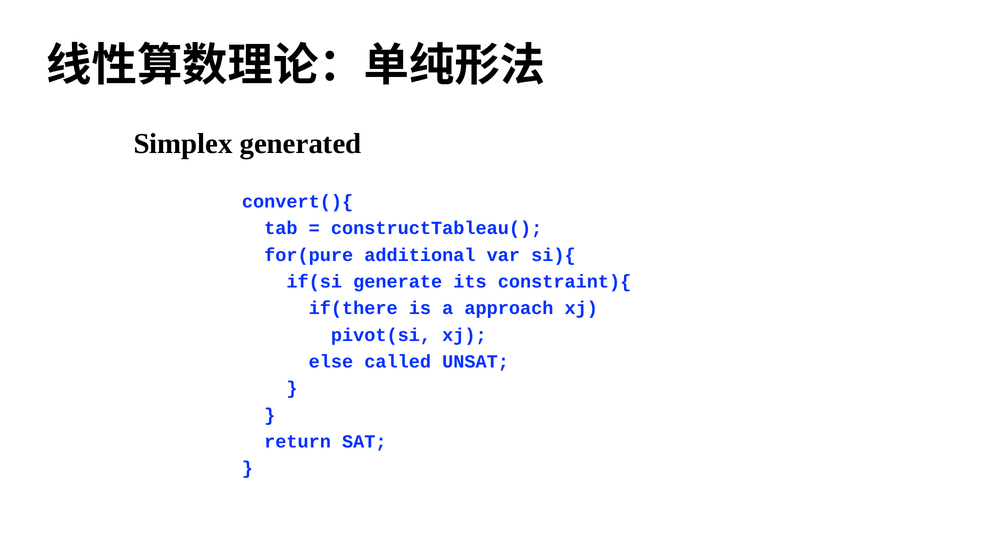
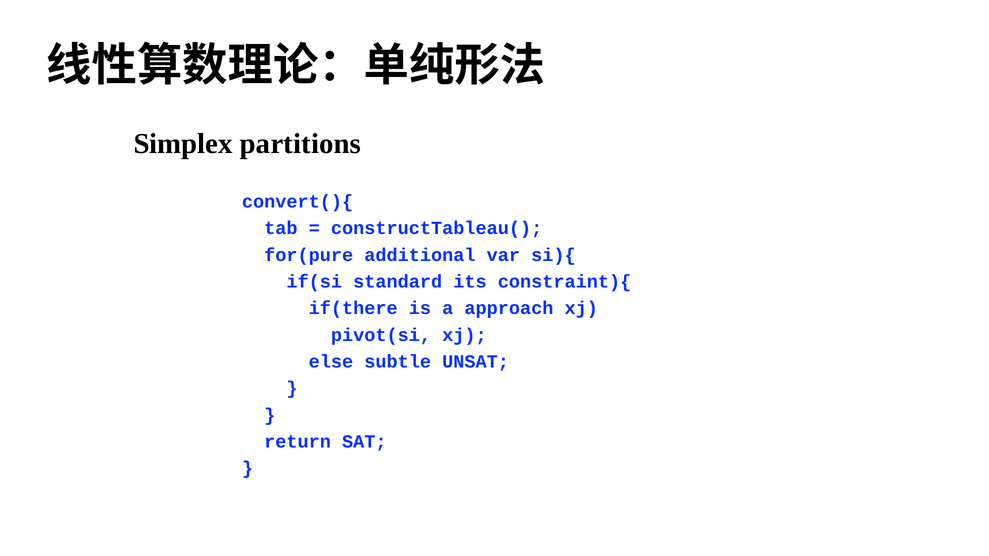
generated: generated -> partitions (300, 144)
generate: generate -> standard (398, 282)
called: called -> subtle (398, 362)
